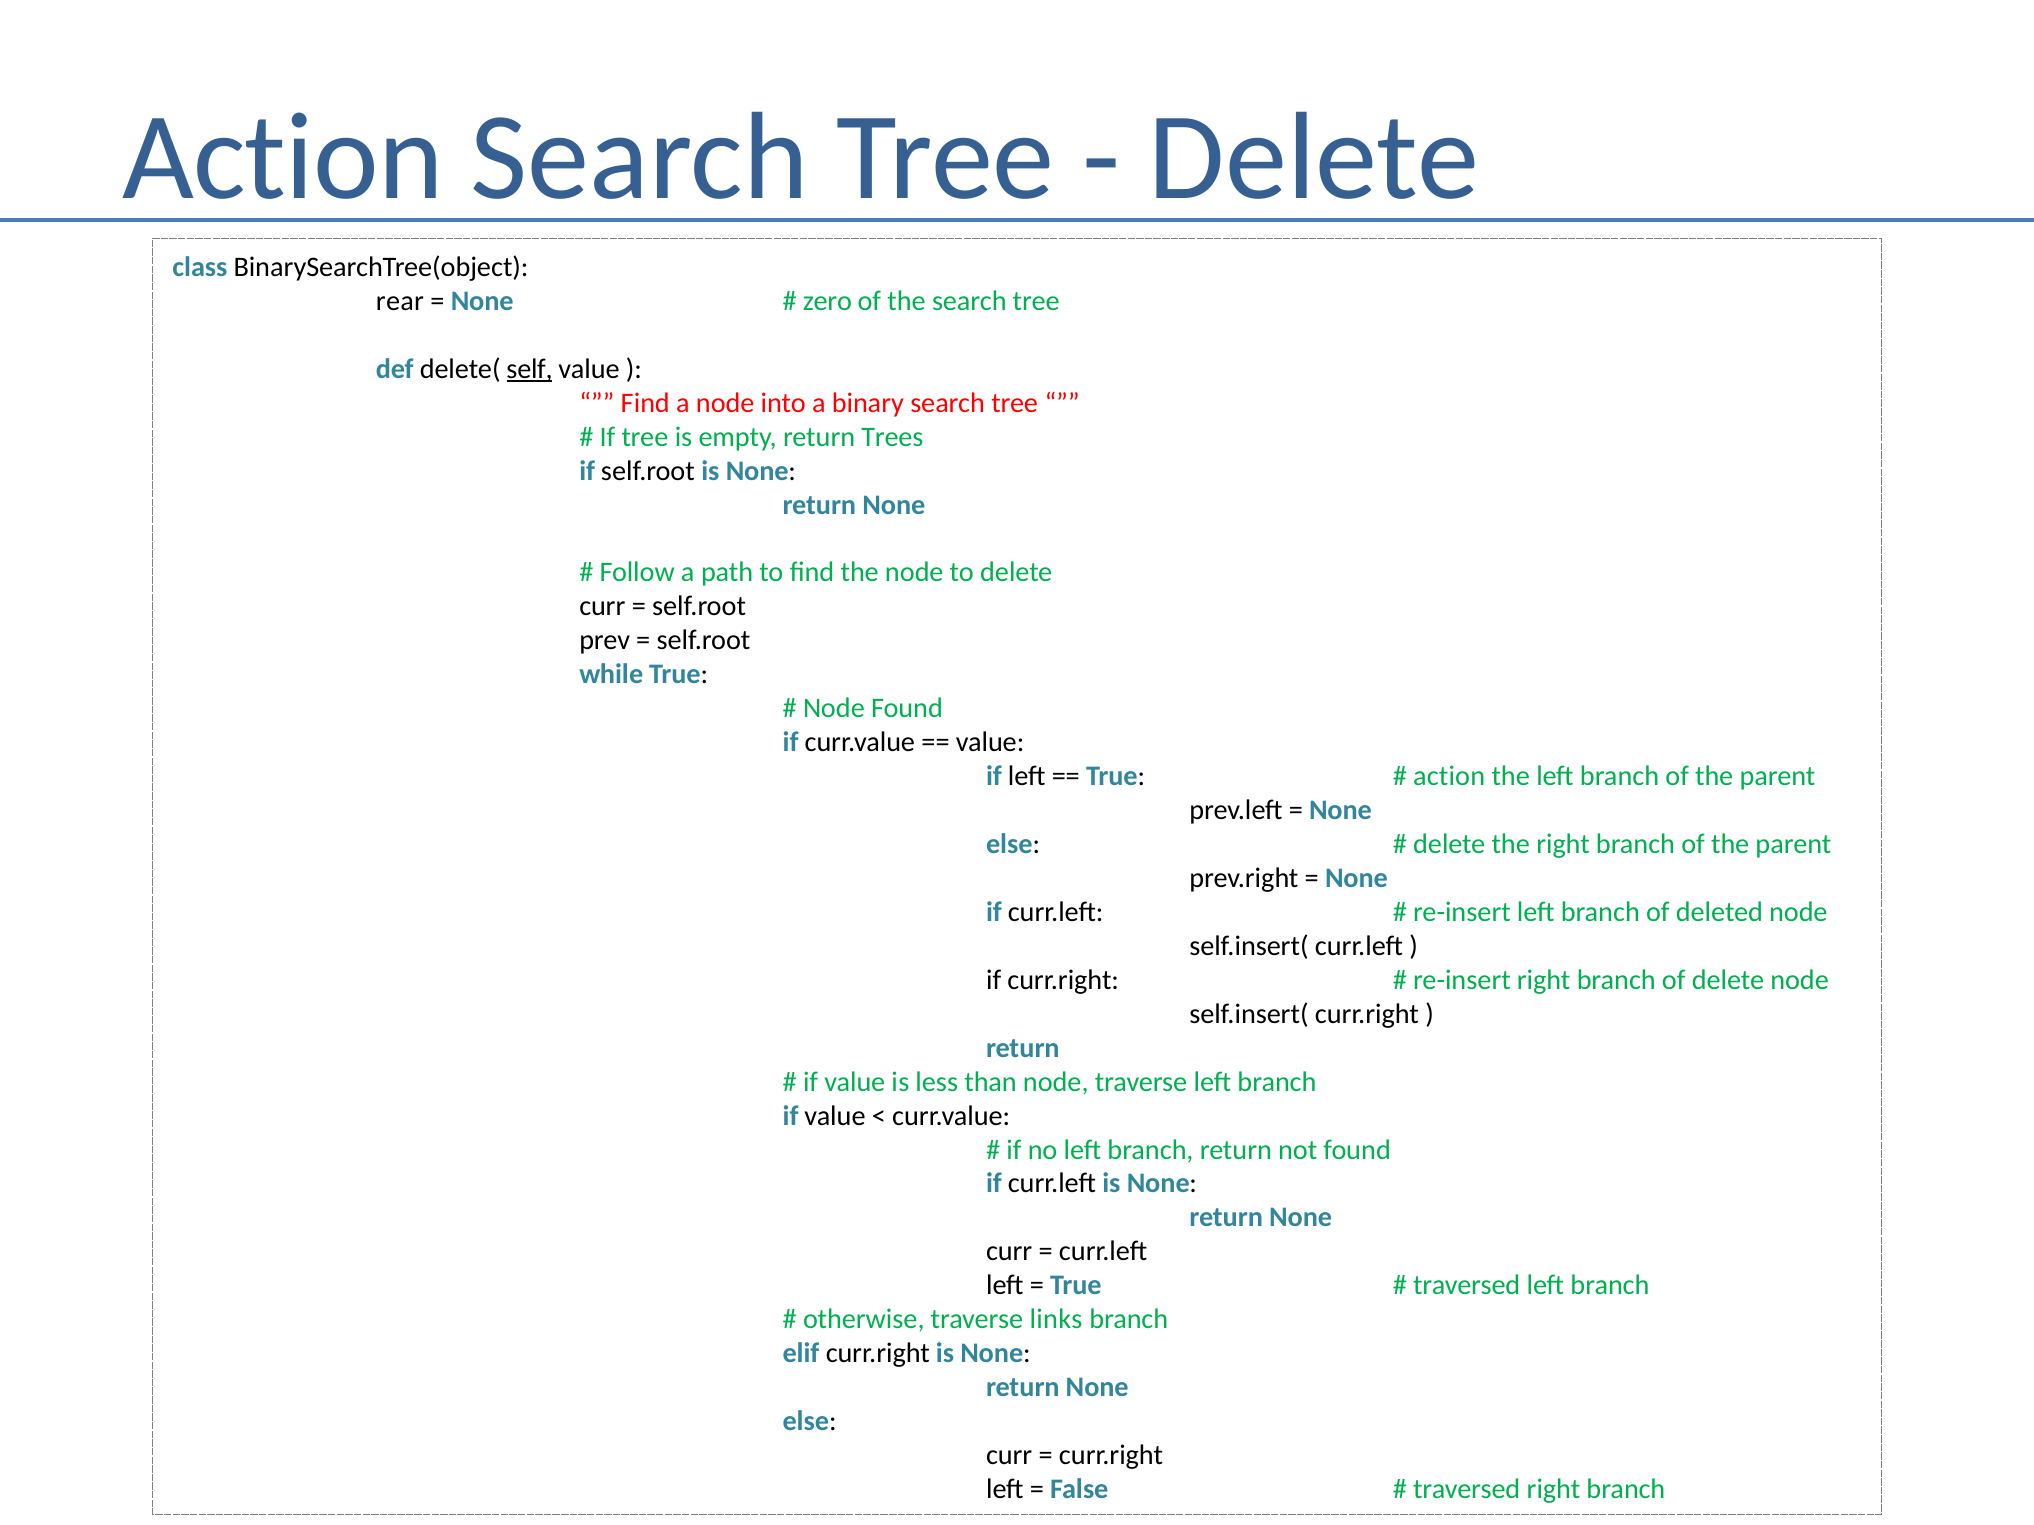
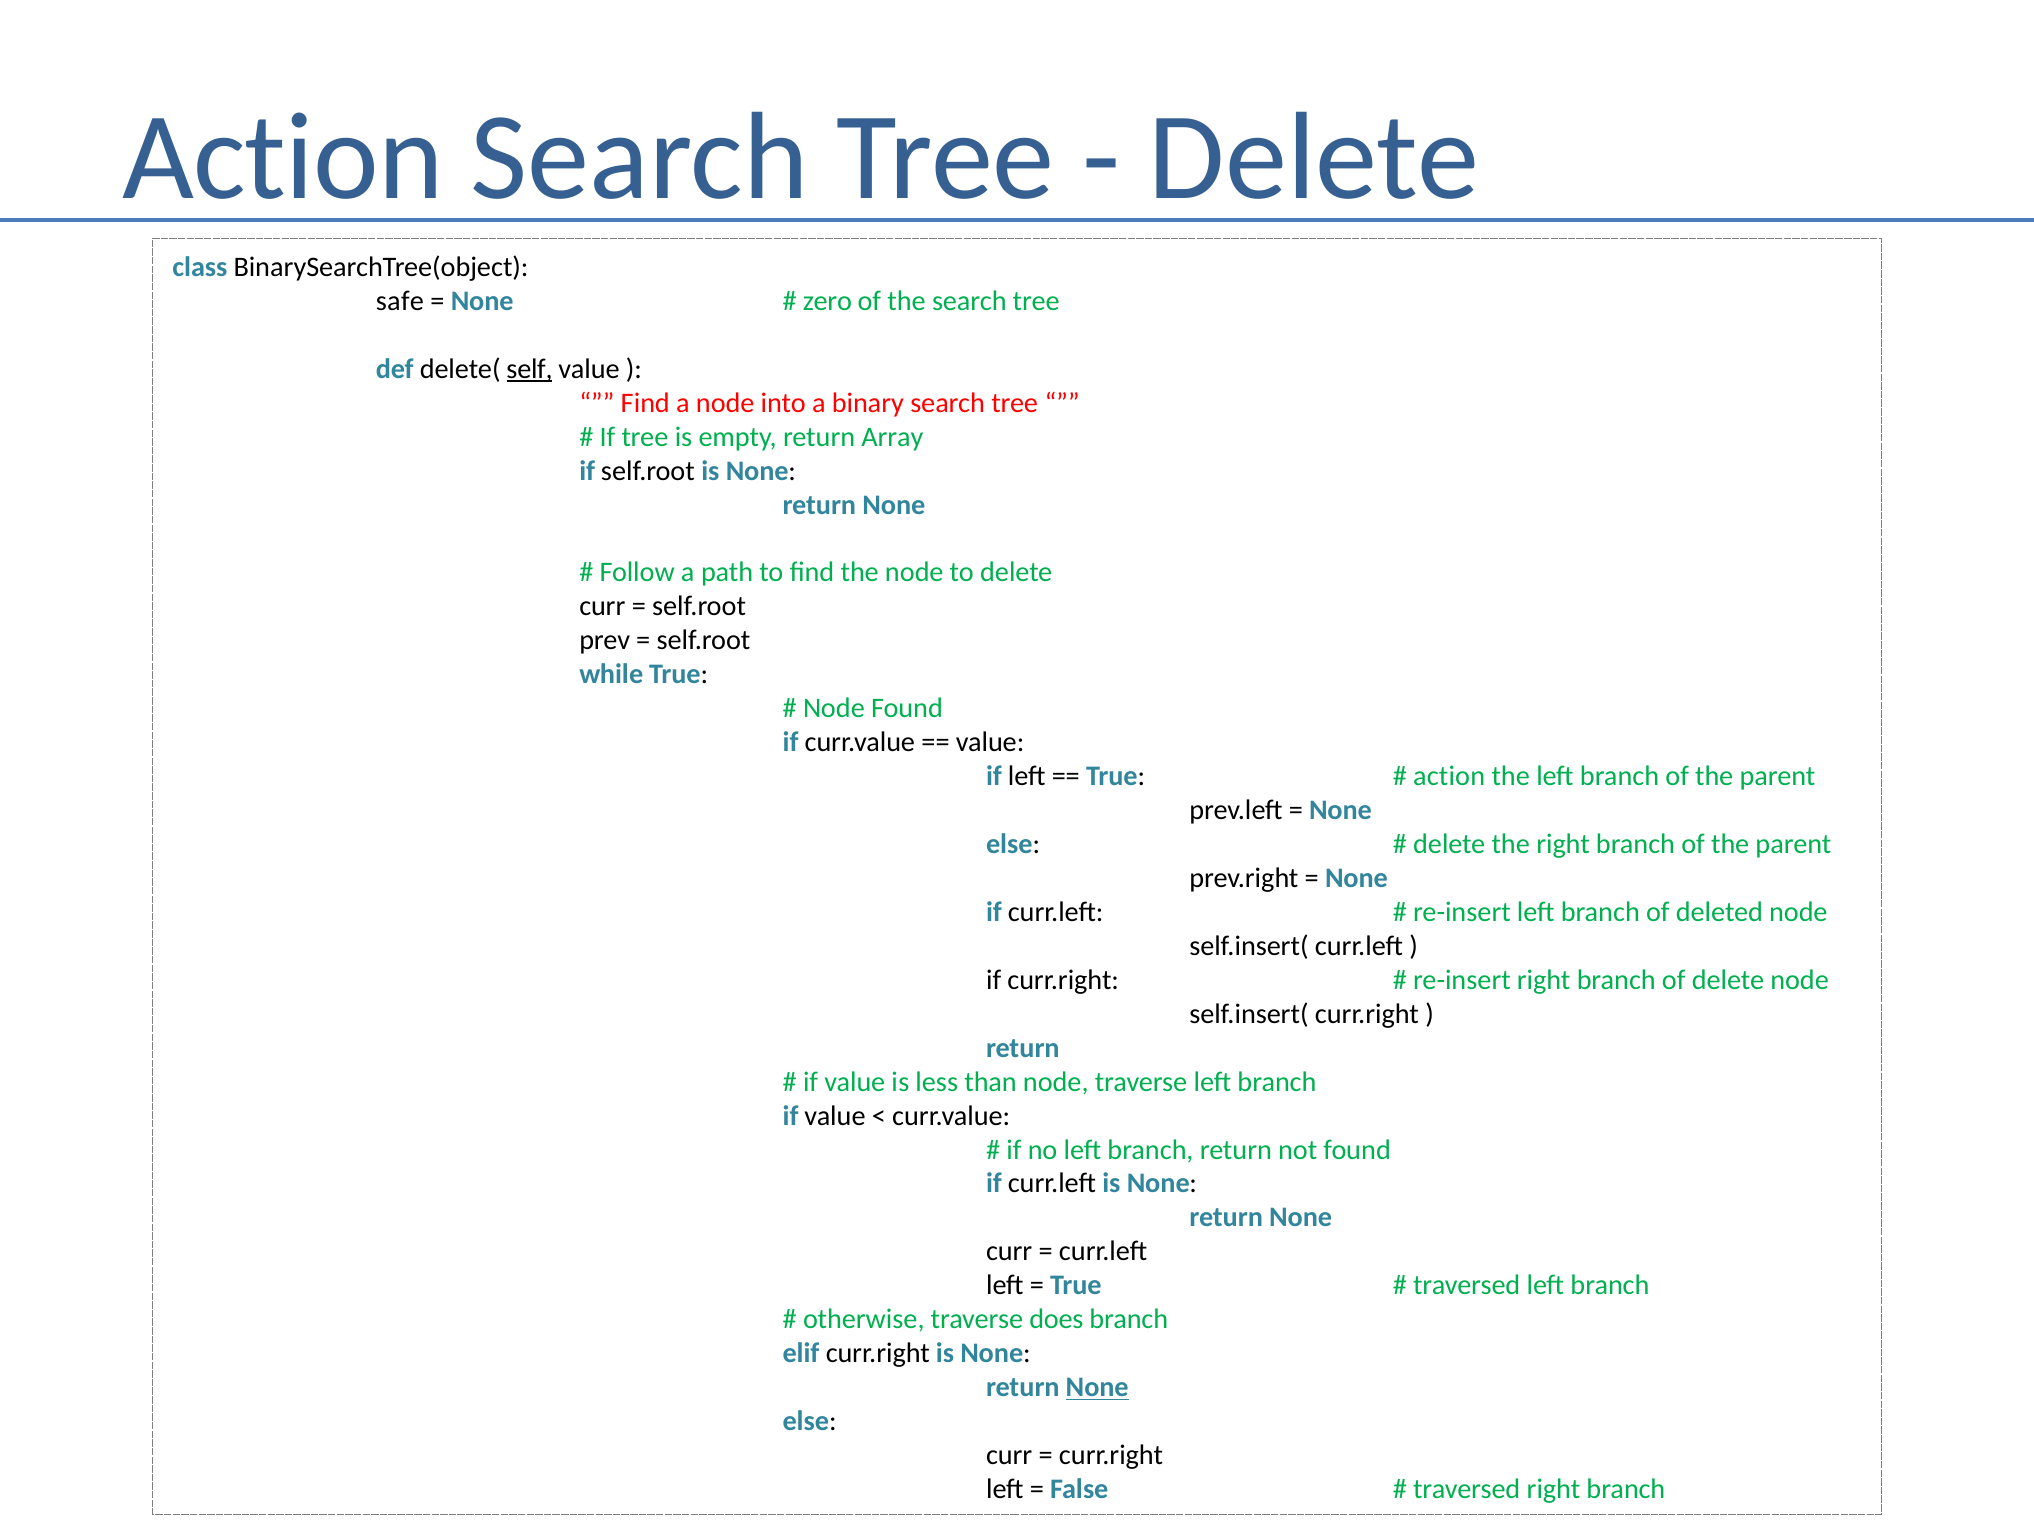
rear: rear -> safe (400, 301)
Trees: Trees -> Array (892, 437)
links: links -> does (1056, 1320)
None underline: none -> present (1097, 1388)
